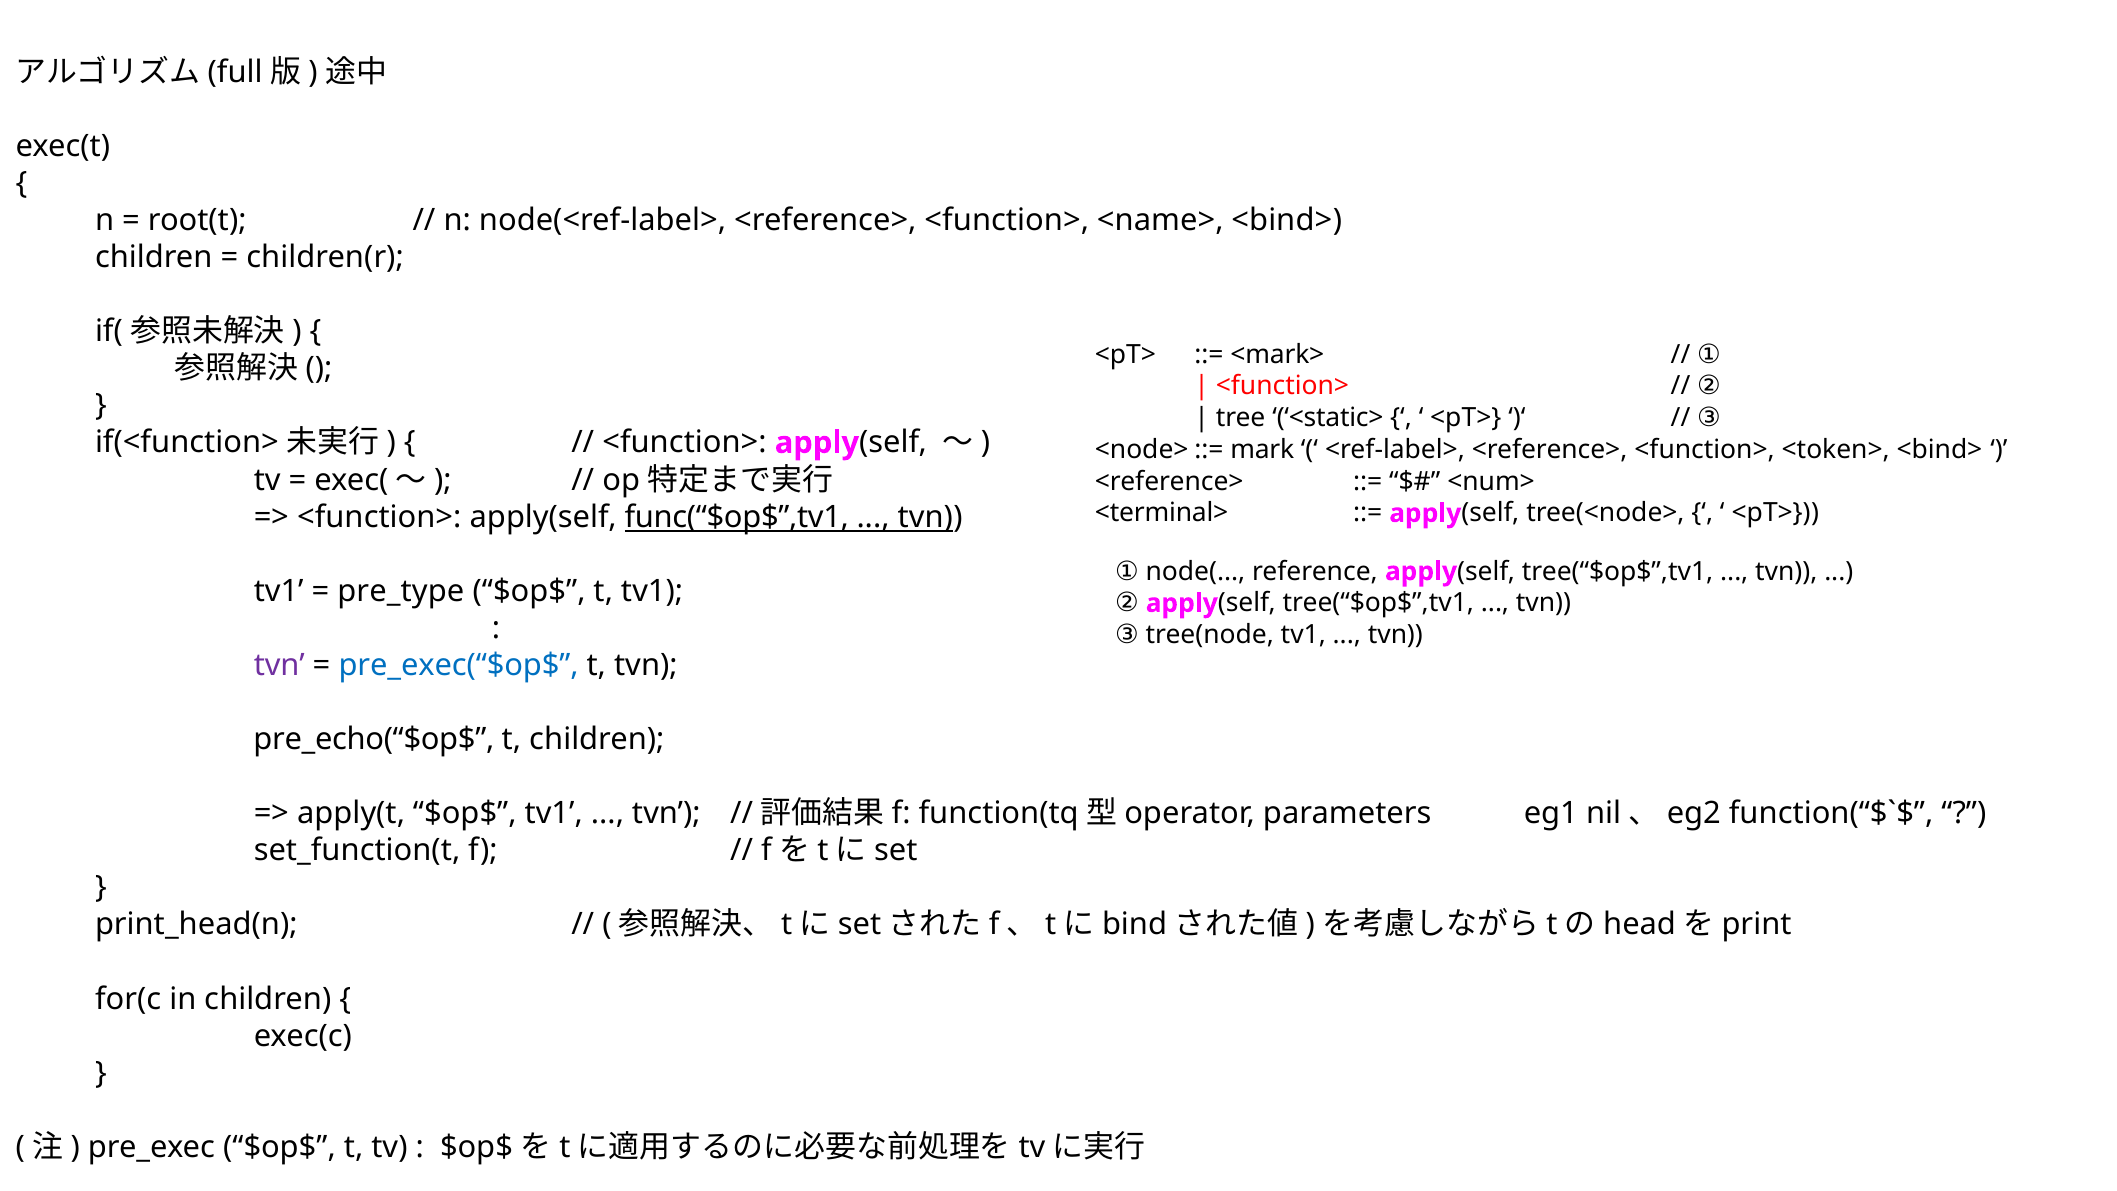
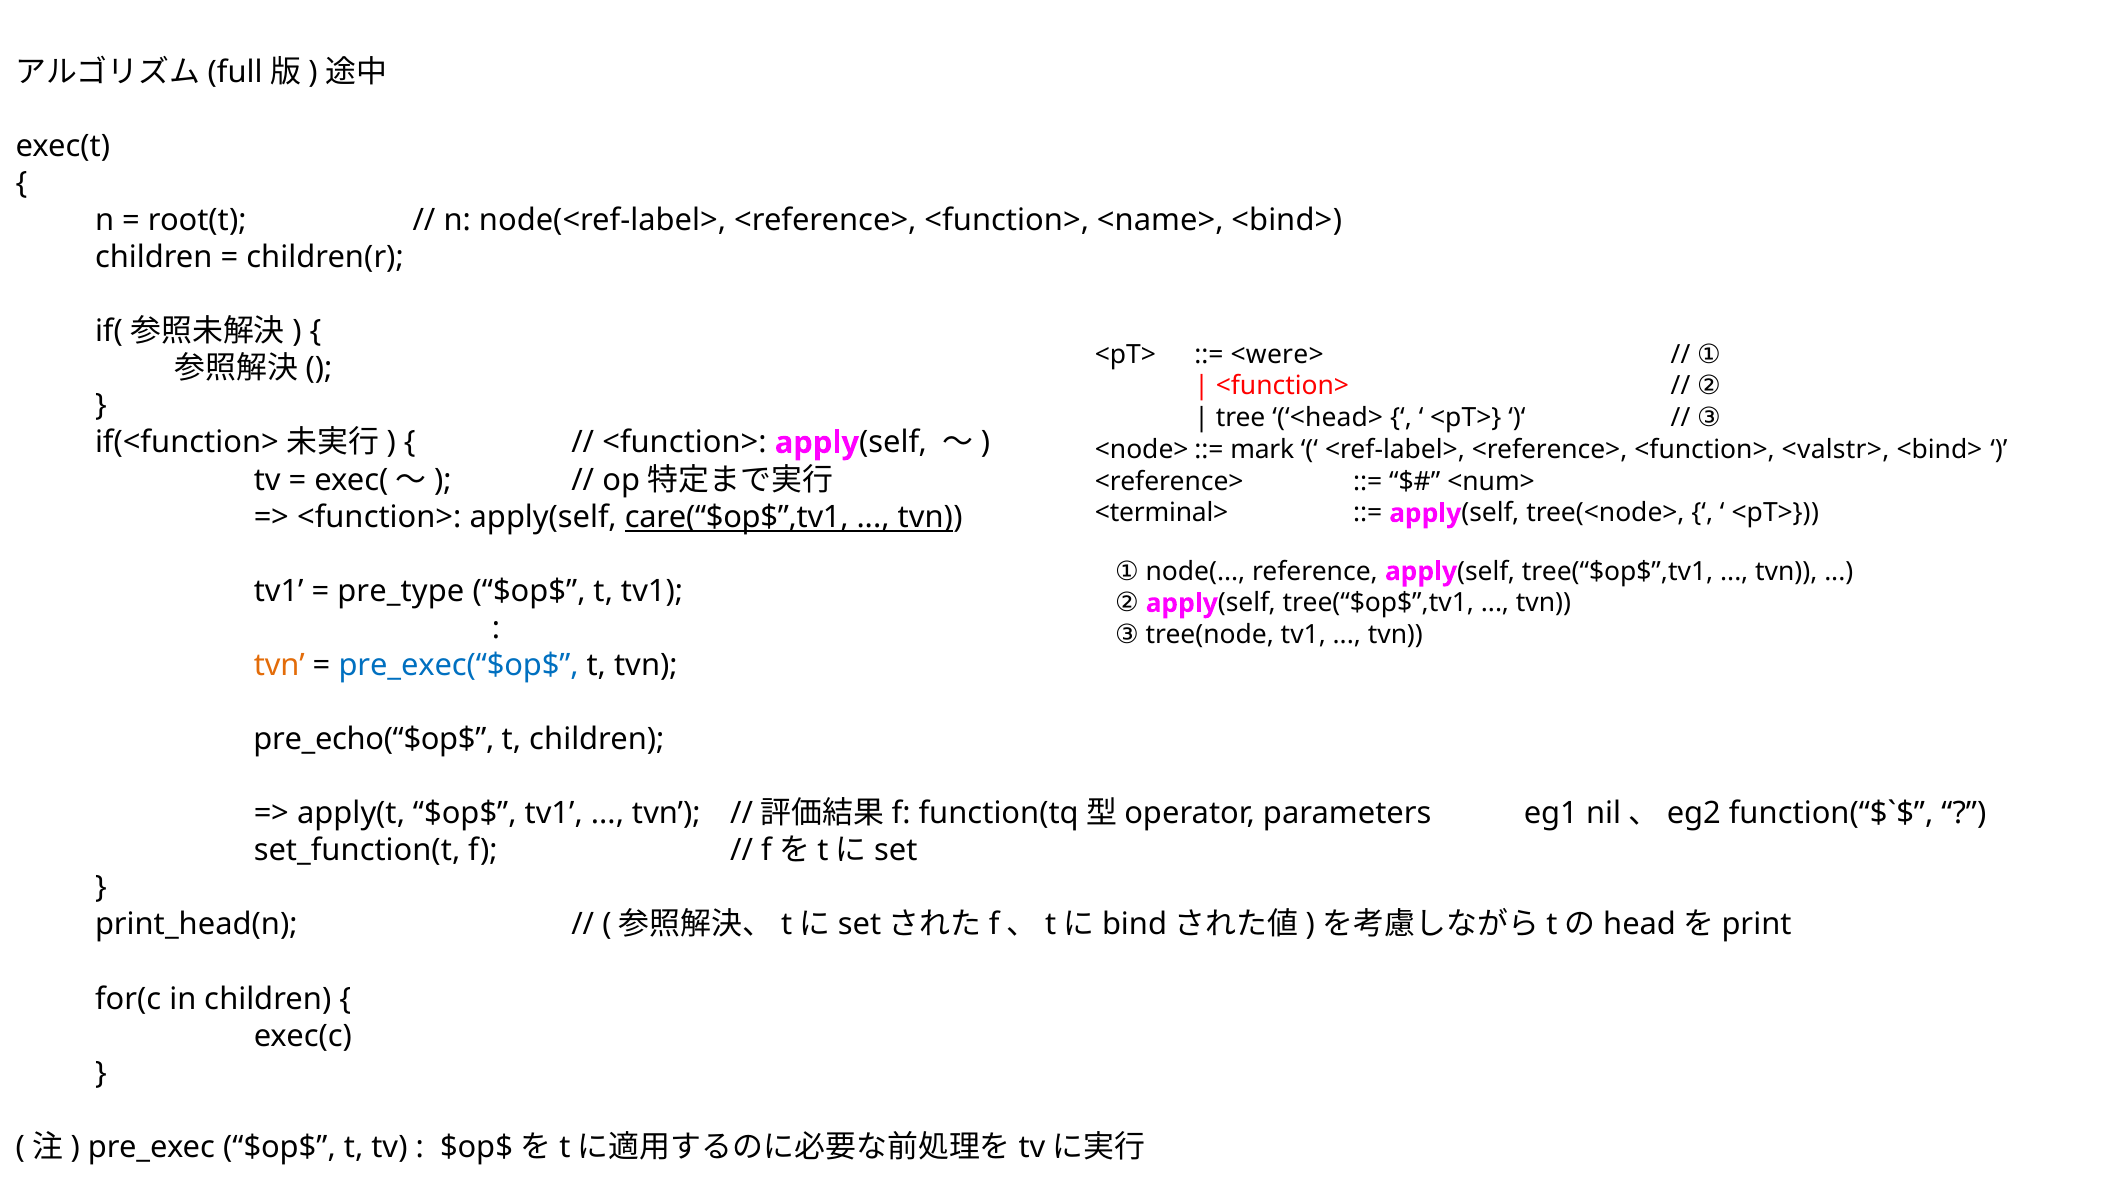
<mark>: <mark> -> <were> (1277, 354)
<static>: <static> -> <head> (1328, 418)
<token>: <token> -> <valstr> (1836, 450)
func(“$op$”,tv1: func(“$op$”,tv1 -> care(“$op$”,tv1 (737, 517)
tvn colour: purple -> orange (279, 665)
